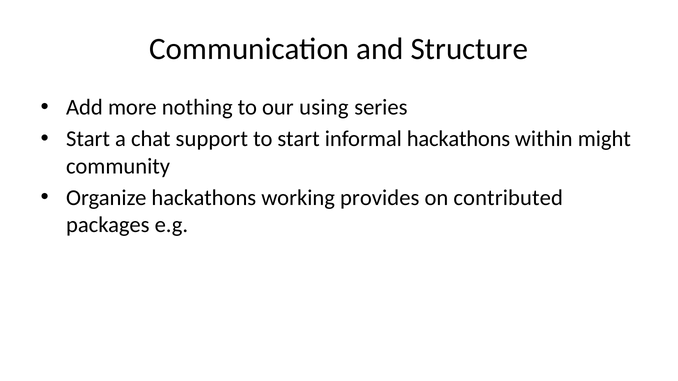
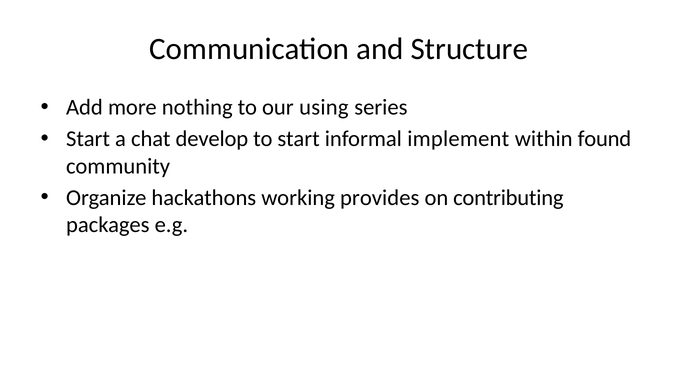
support: support -> develop (212, 139)
informal hackathons: hackathons -> implement (458, 139)
might: might -> found (604, 139)
contributed: contributed -> contributing (508, 198)
